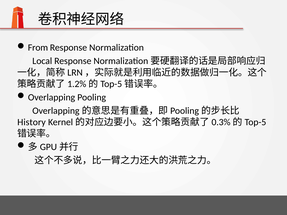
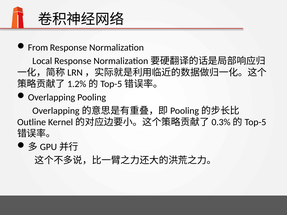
History: History -> Outline (32, 122)
